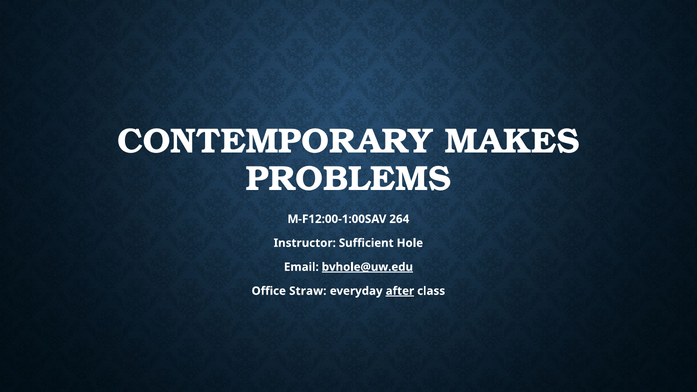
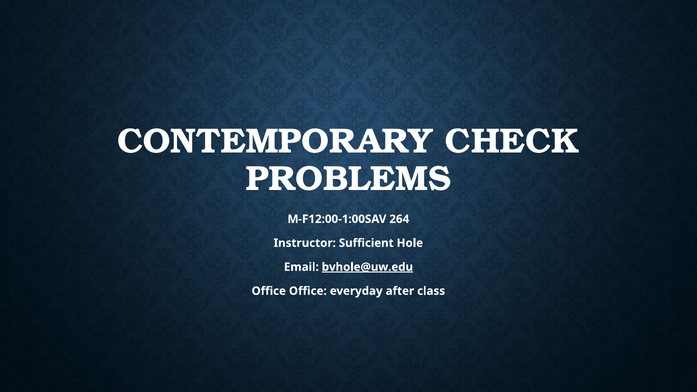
MAKES: MAKES -> CHECK (512, 141)
Office Straw: Straw -> Office (308, 291)
after underline: present -> none (400, 291)
